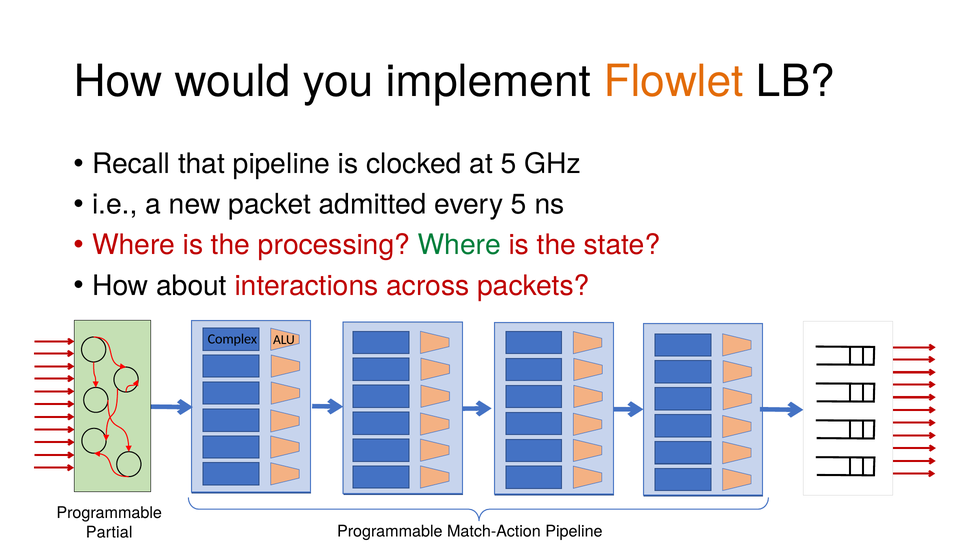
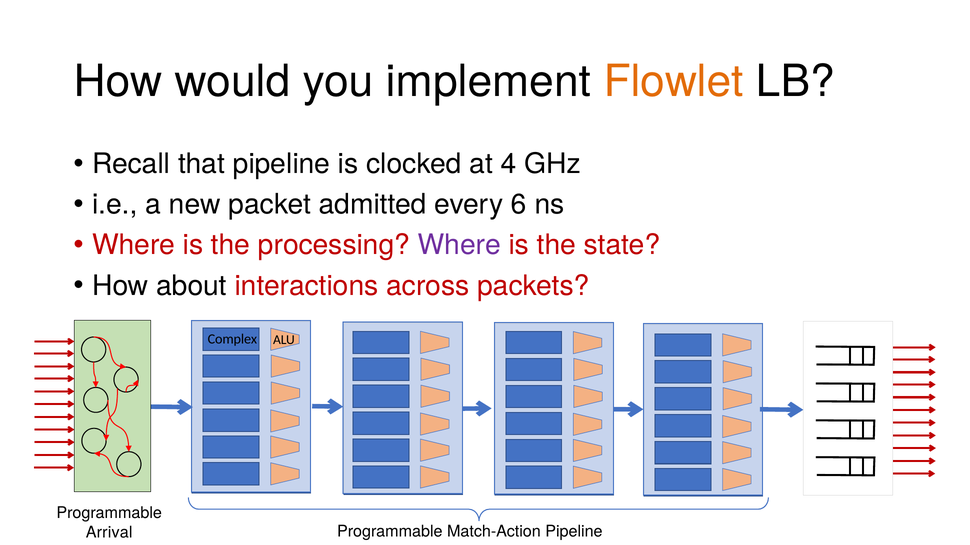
at 5: 5 -> 4 (509, 164)
every 5: 5 -> 6 (519, 205)
Where colour: green -> purple (459, 245)
Partial: Partial -> Arrival (109, 533)
